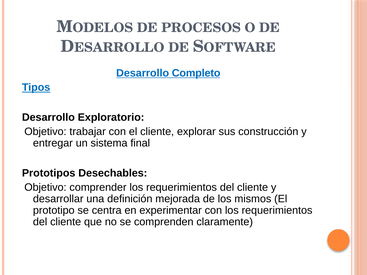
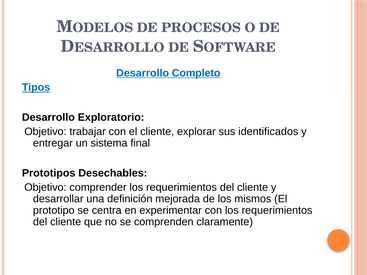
construcción: construcción -> identificados (268, 132)
